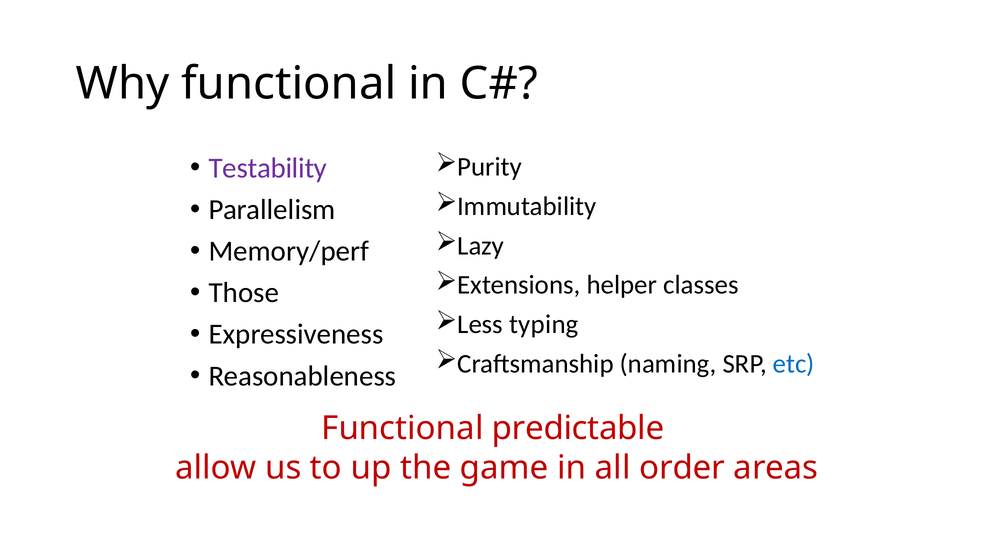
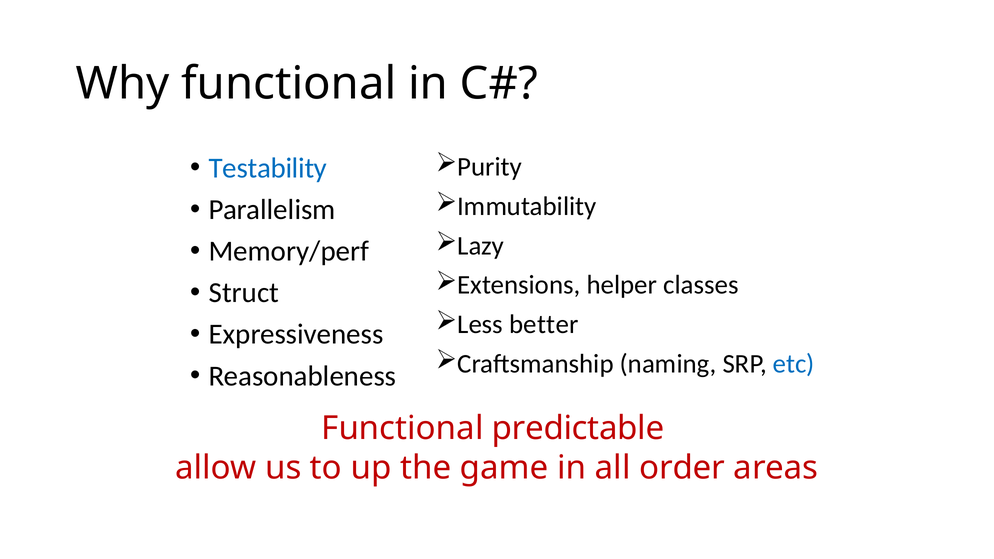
Testability colour: purple -> blue (268, 168)
Those: Those -> Struct (244, 293)
typing: typing -> better (544, 325)
